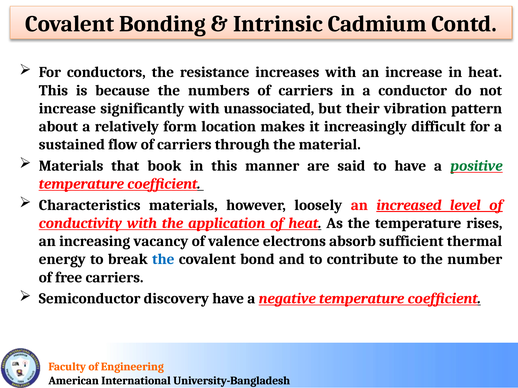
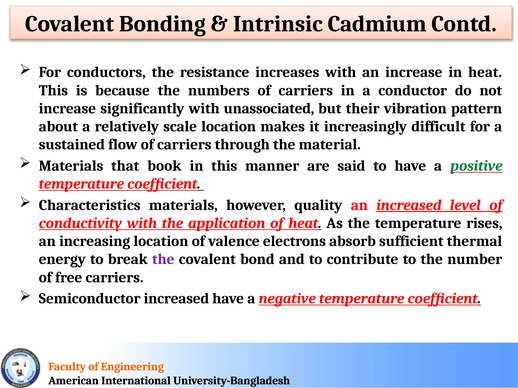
form: form -> scale (180, 127)
loosely: loosely -> quality (318, 205)
increasing vacancy: vacancy -> location (161, 242)
the colour: blue -> purple (163, 260)
Semiconductor discovery: discovery -> increased (176, 299)
